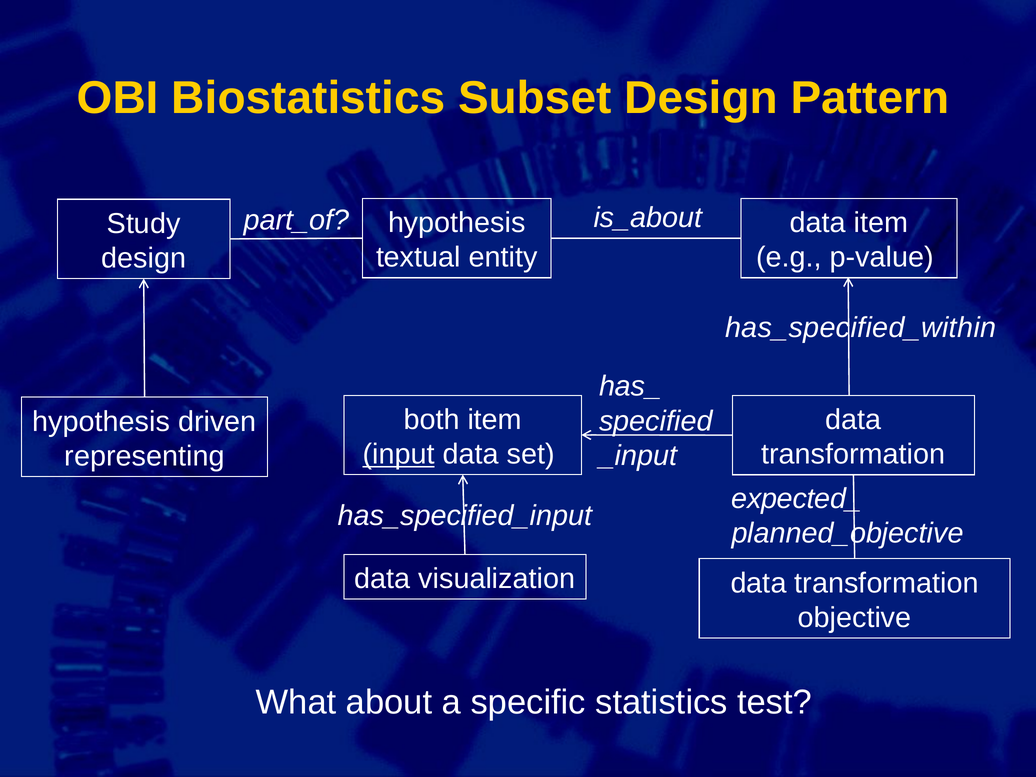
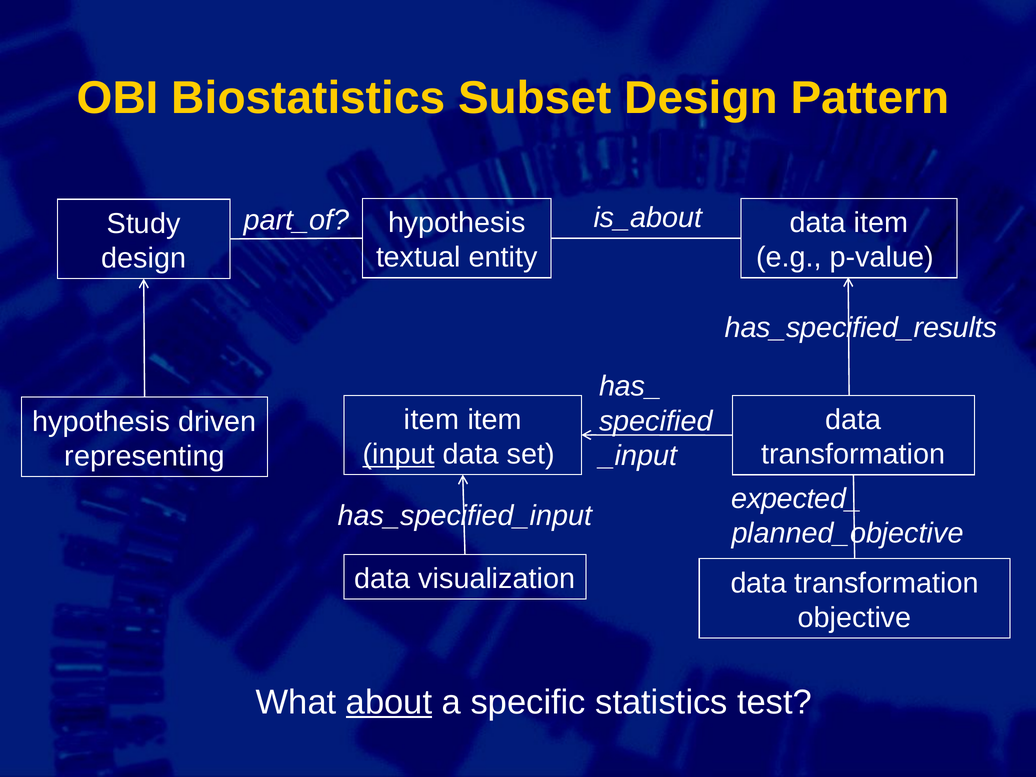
has_specified_within: has_specified_within -> has_specified_results (861, 328)
both: both -> item (431, 420)
about underline: none -> present (389, 702)
